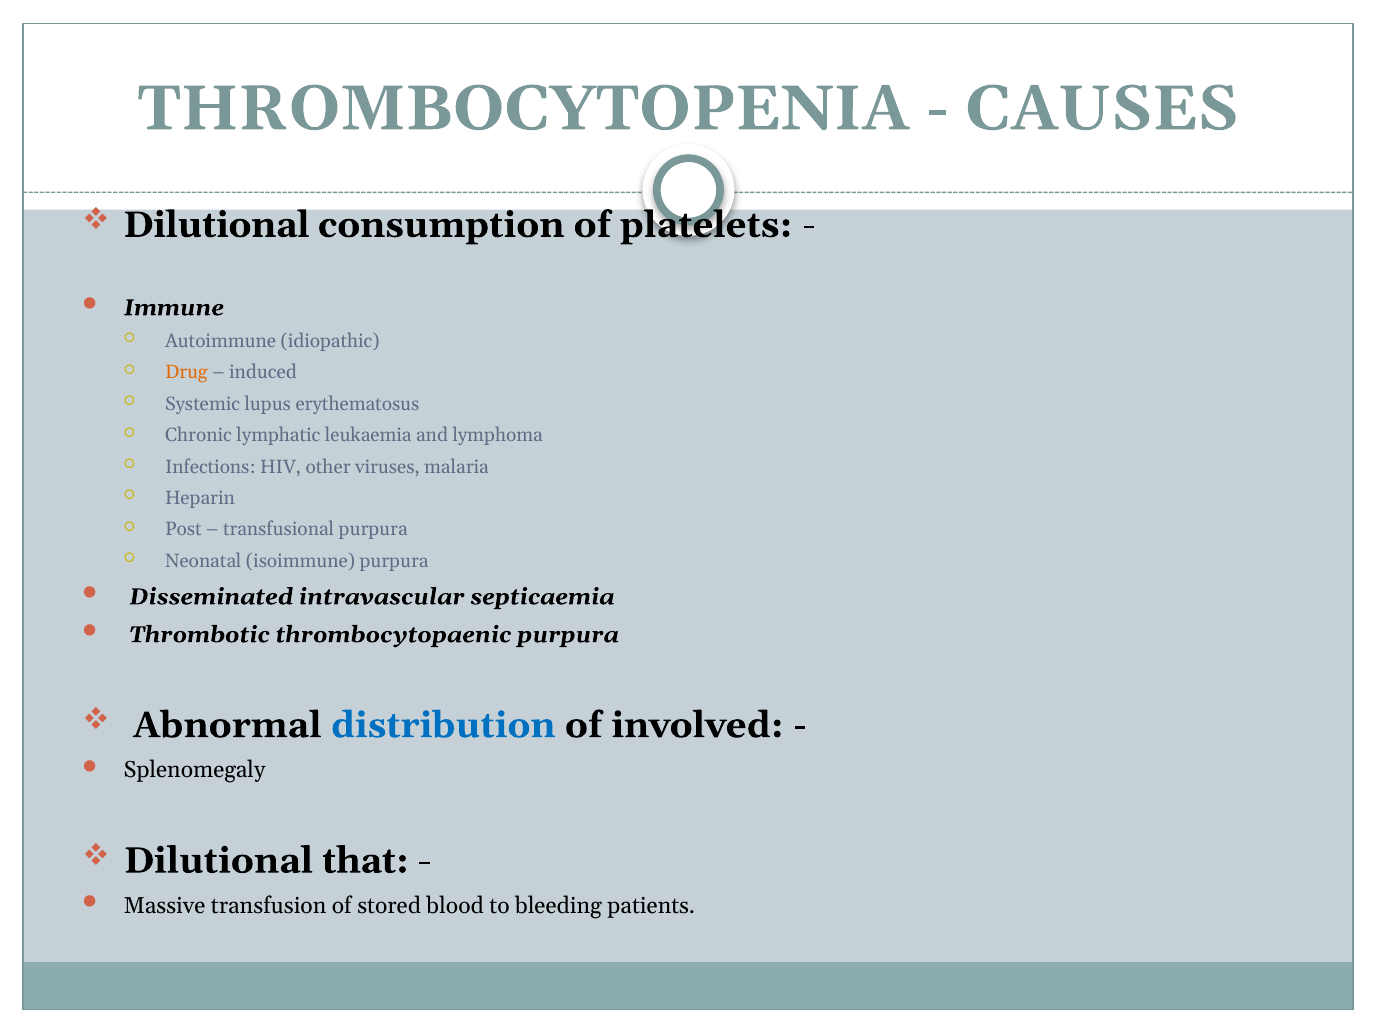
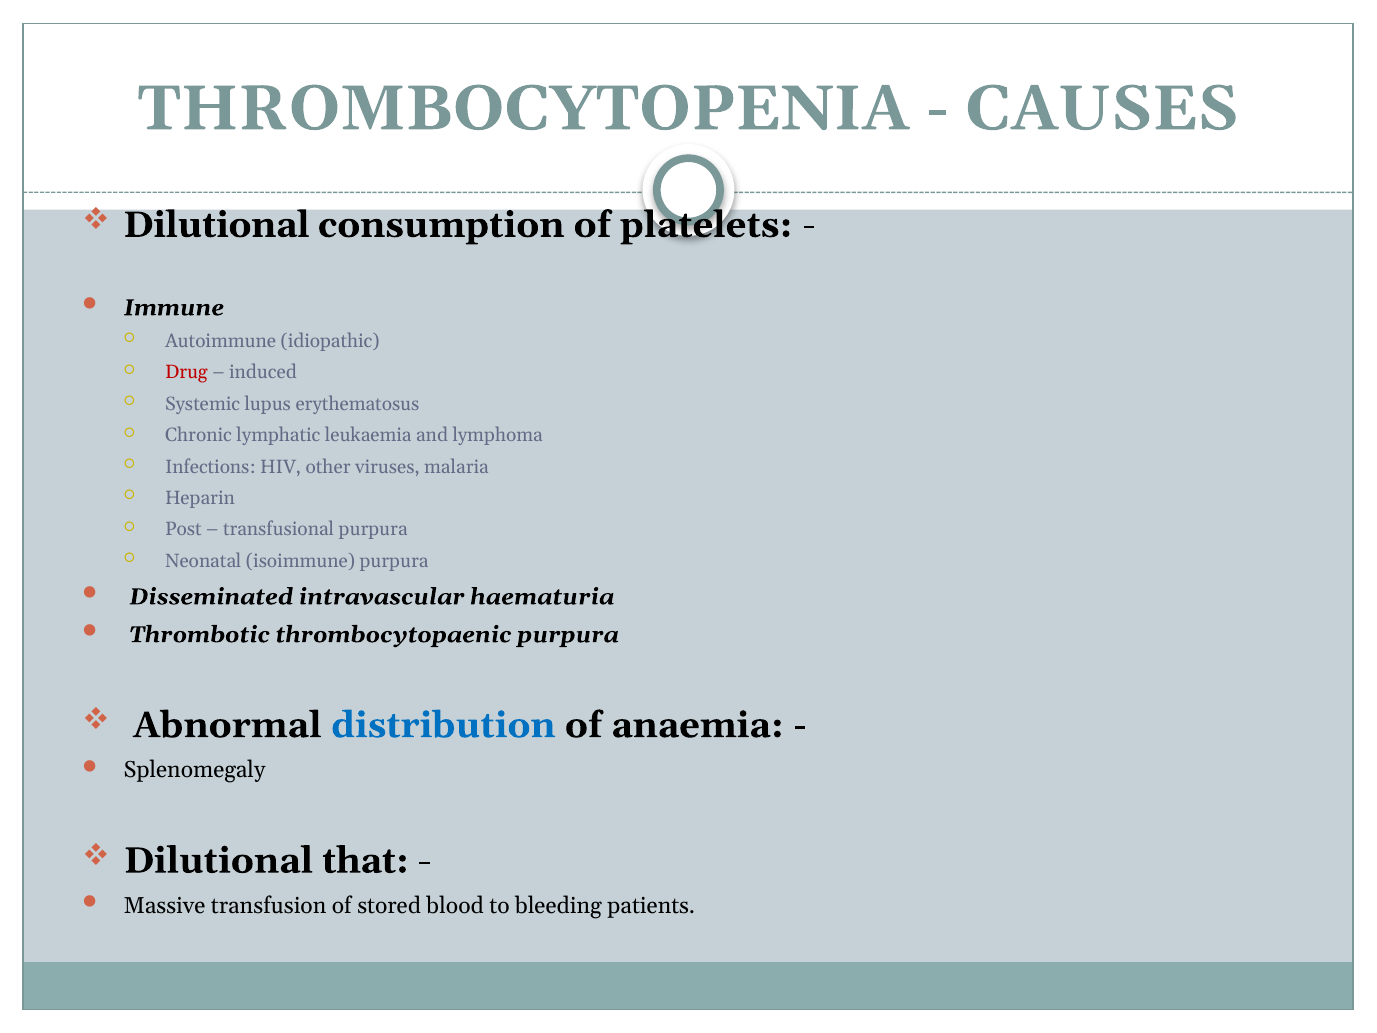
Drug colour: orange -> red (186, 372)
septicaemia: septicaemia -> haematuria (542, 597)
involved: involved -> anaemia (698, 725)
